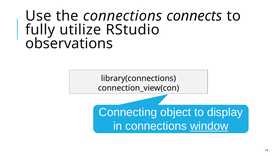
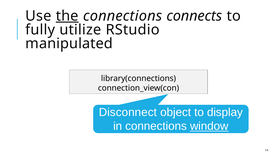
the underline: none -> present (67, 16)
observations: observations -> manipulated (69, 44)
Connecting: Connecting -> Disconnect (128, 112)
